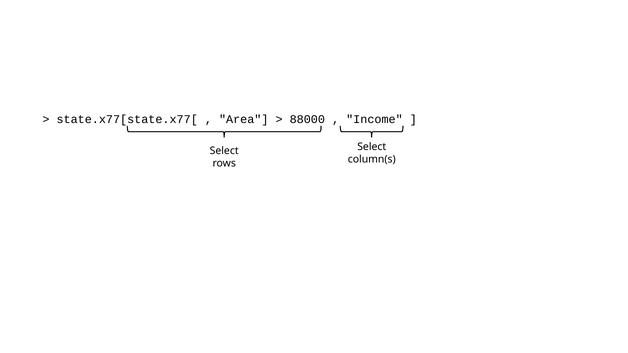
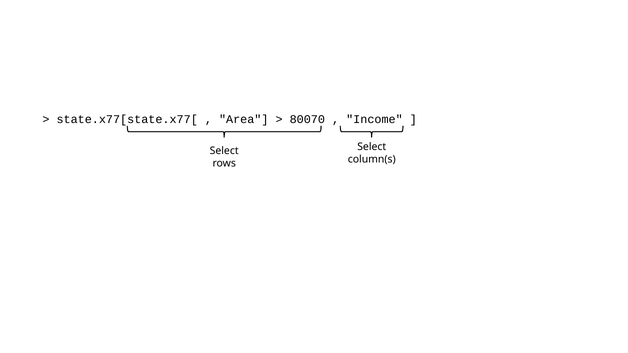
88000: 88000 -> 80070 (307, 120)
